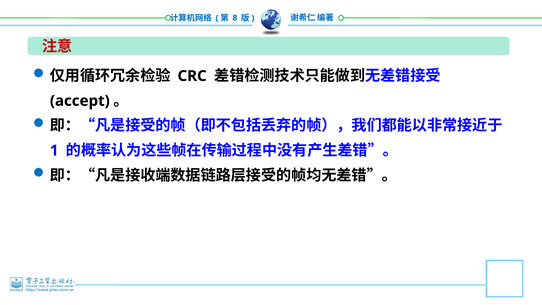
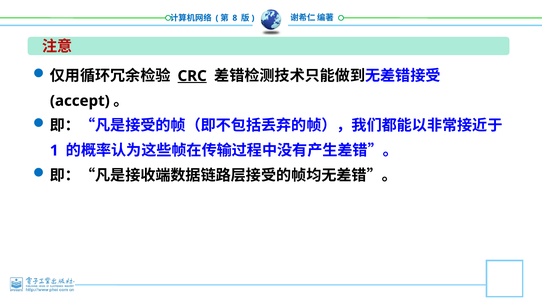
CRC underline: none -> present (192, 76)
